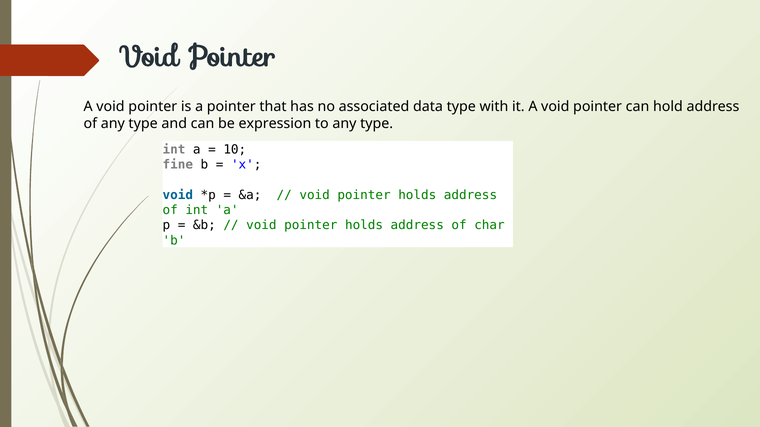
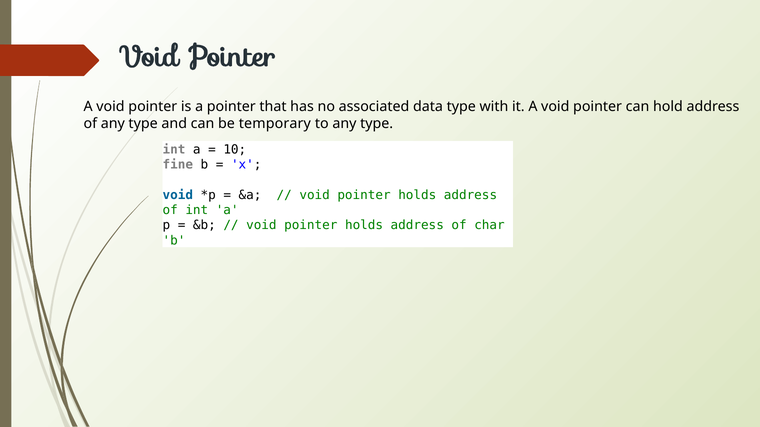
expression: expression -> temporary (275, 124)
